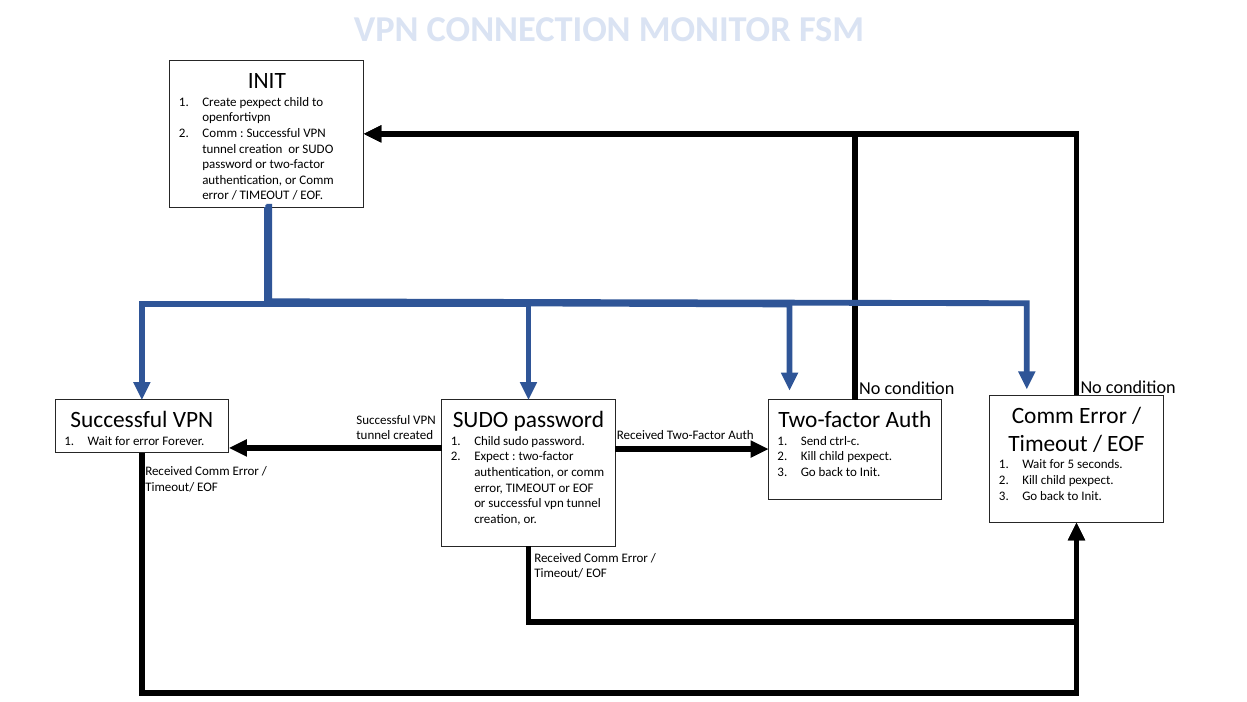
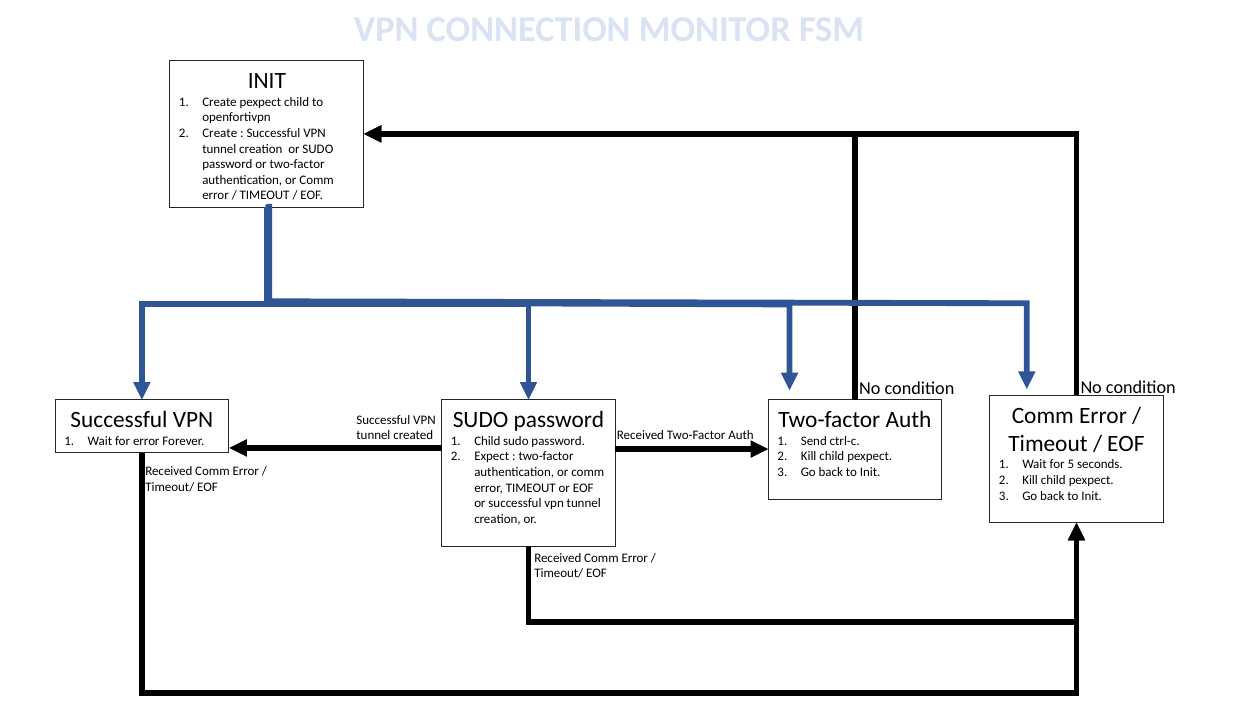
Comm: Comm -> Create (220, 133)
